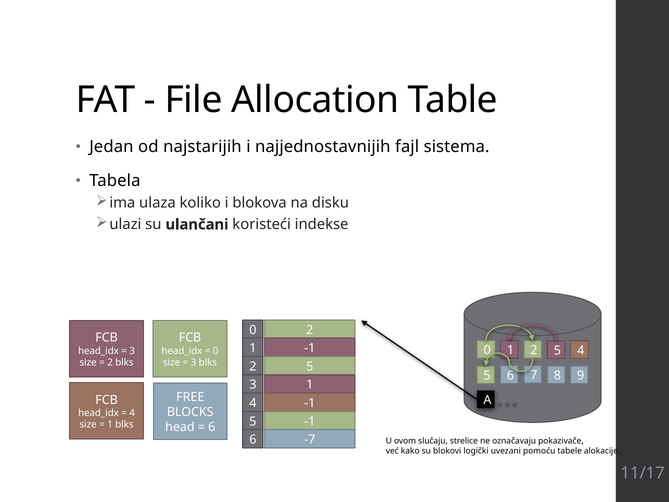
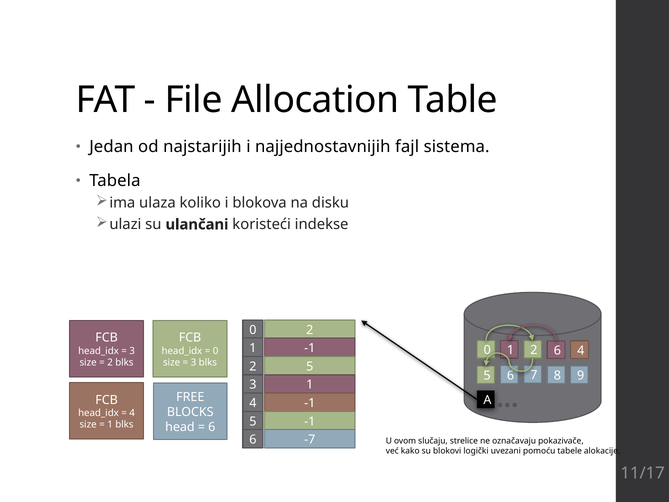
5: 5 -> 6 (557, 351)
